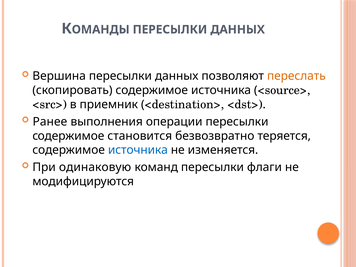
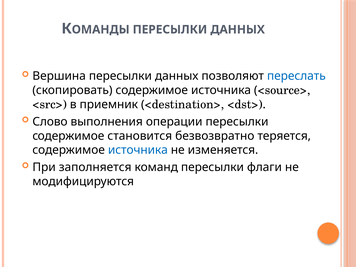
переслать colour: orange -> blue (296, 76)
Ранее: Ранее -> Слово (50, 122)
одинаковую: одинаковую -> заполняется (95, 167)
